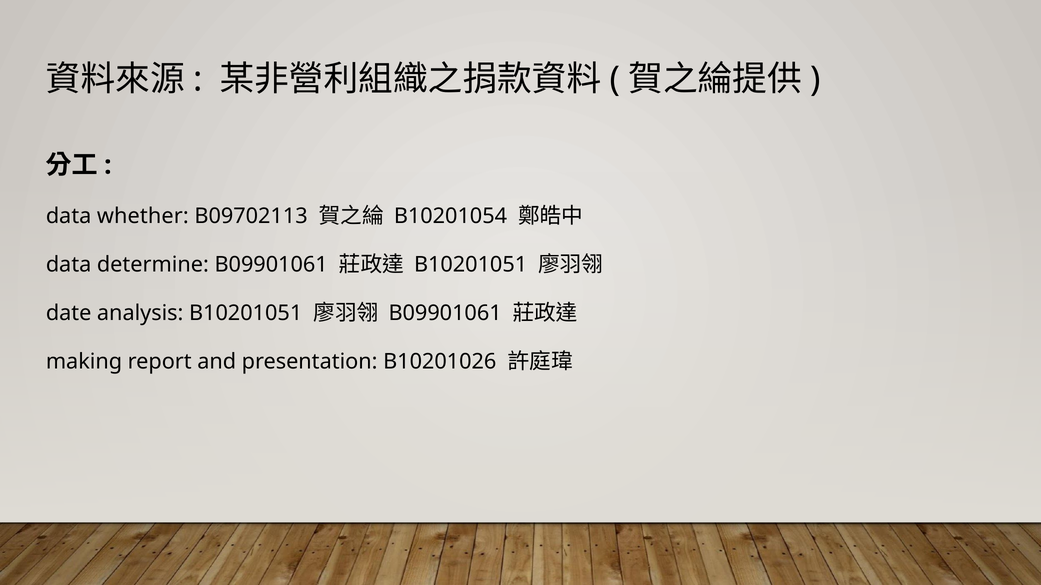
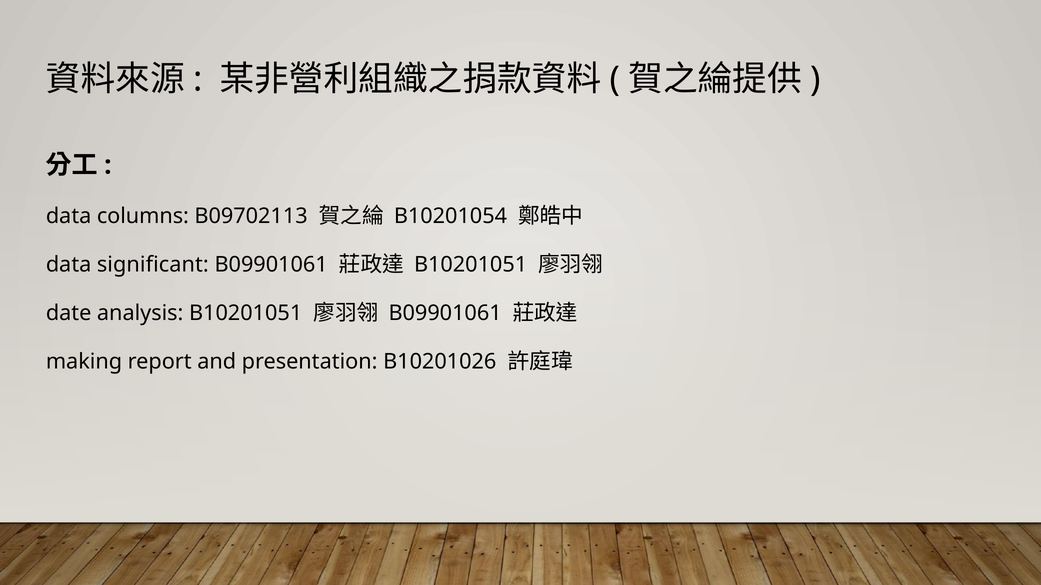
whether: whether -> columns (143, 216)
determine: determine -> significant (153, 265)
